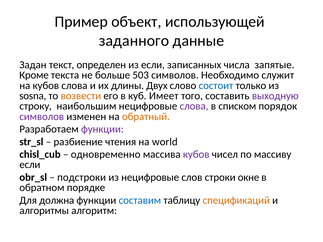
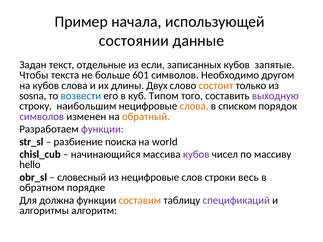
объект: объект -> начала (136, 22)
заданного: заданного -> состоянии (134, 41)
определен: определен -> отдельные (101, 65)
записанных числа: числа -> кубов (237, 65)
Кроме: Кроме -> Чтобы (34, 75)
503: 503 -> 601 (141, 75)
служит: служит -> другом (278, 75)
состоит colour: blue -> orange (216, 86)
возвести colour: orange -> blue (81, 96)
Имеет: Имеет -> Типом (164, 96)
слова colour: purple -> orange (194, 106)
чтения: чтения -> поиска (121, 142)
одновременно: одновременно -> начинающийся (106, 154)
если: если -> hello (30, 165)
подстроки: подстроки -> словесный (82, 177)
окне: окне -> весь (248, 177)
составим colour: blue -> orange (140, 200)
спецификаций colour: orange -> purple (236, 200)
